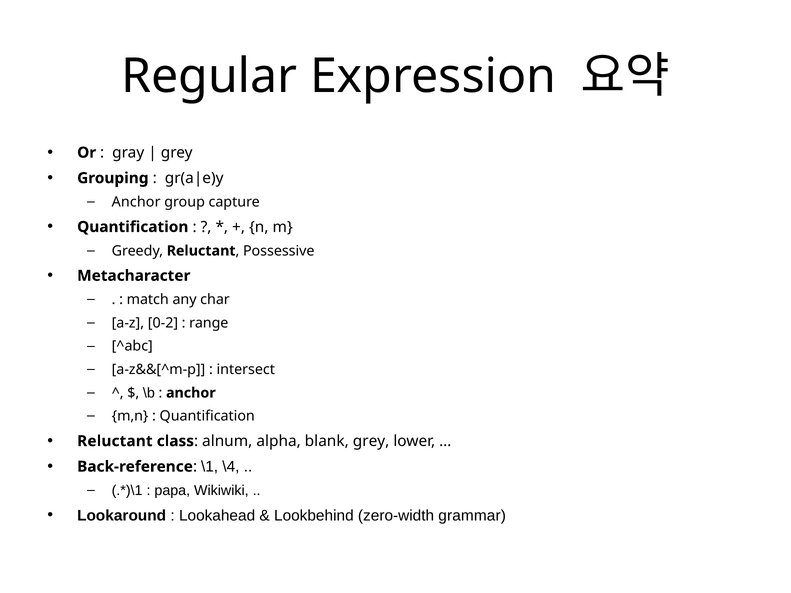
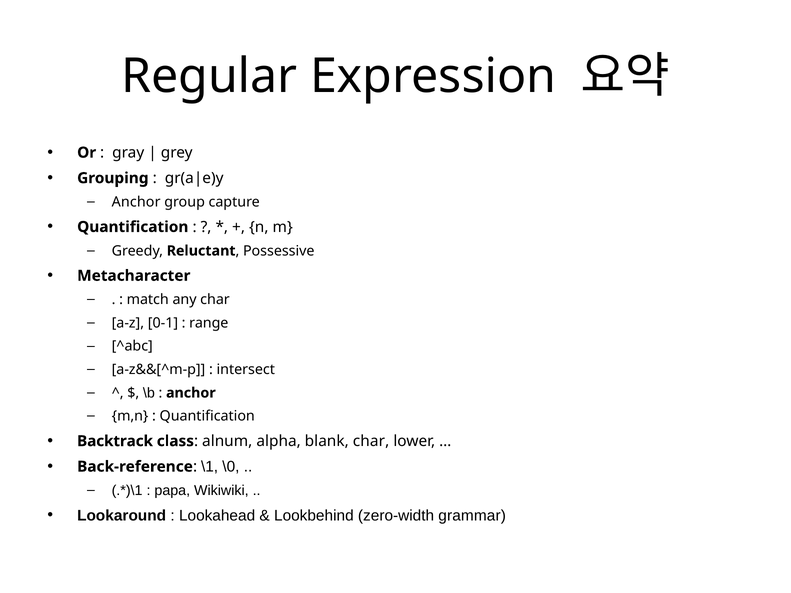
0-2: 0-2 -> 0-1 (163, 323)
Reluctant: Reluctant -> Backtrack (115, 441)
blank grey: grey -> char (371, 441)
\4: \4 -> \0 (231, 467)
